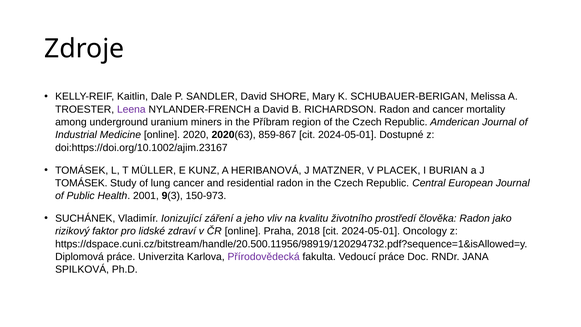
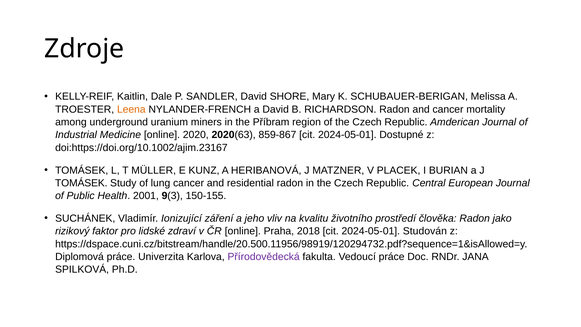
Leena colour: purple -> orange (131, 109)
150-973: 150-973 -> 150-155 (206, 196)
Oncology: Oncology -> Studován (425, 231)
